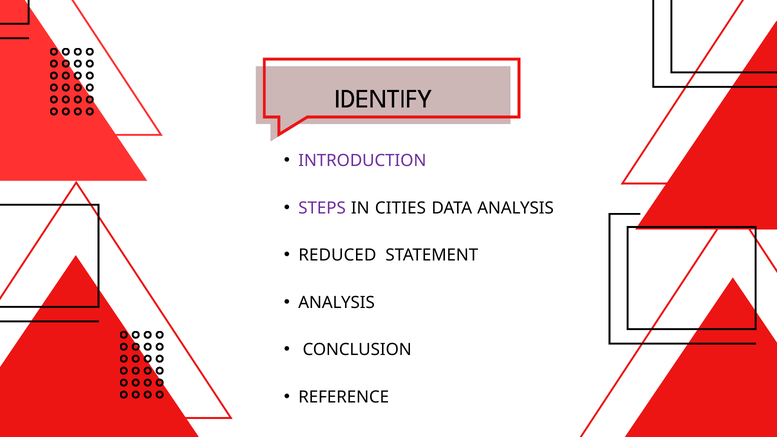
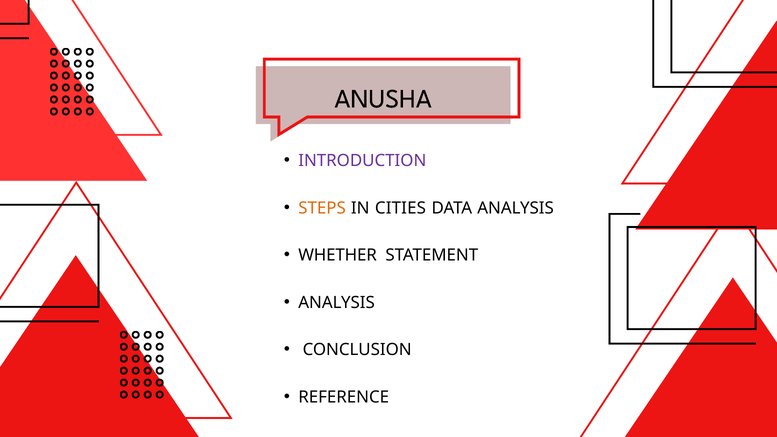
IDENTIFY: IDENTIFY -> ANUSHA (383, 99)
STEPS colour: purple -> orange (322, 208)
REDUCED: REDUCED -> WHETHER (338, 255)
